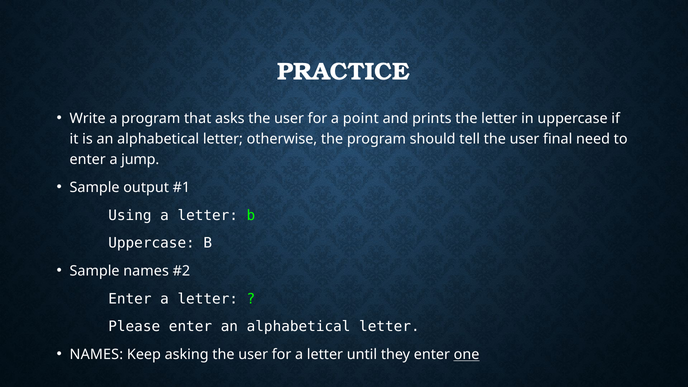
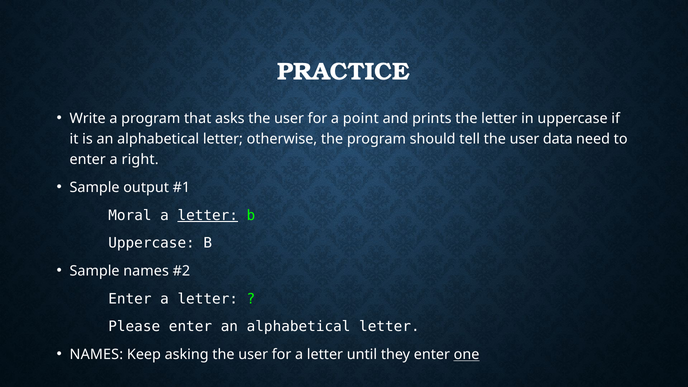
final: final -> data (558, 139)
jump: jump -> right (140, 160)
Using: Using -> Moral (130, 215)
letter underline: none -> present (208, 215)
